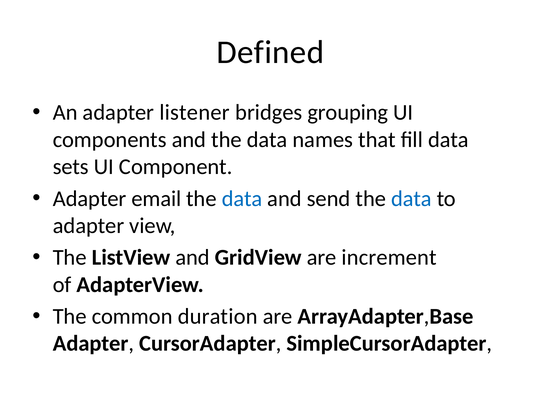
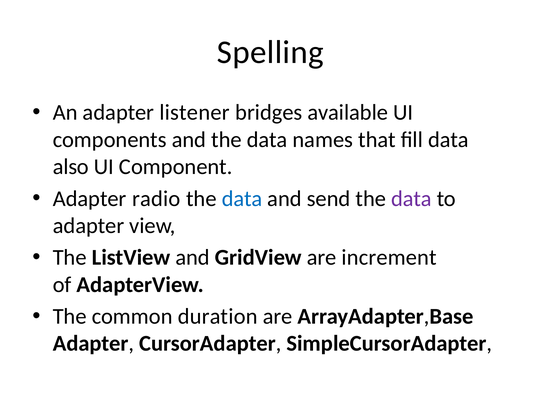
Defined: Defined -> Spelling (270, 52)
grouping: grouping -> available (348, 112)
sets: sets -> also (71, 167)
email: email -> radio (156, 198)
data colour: blue -> purple (411, 198)
